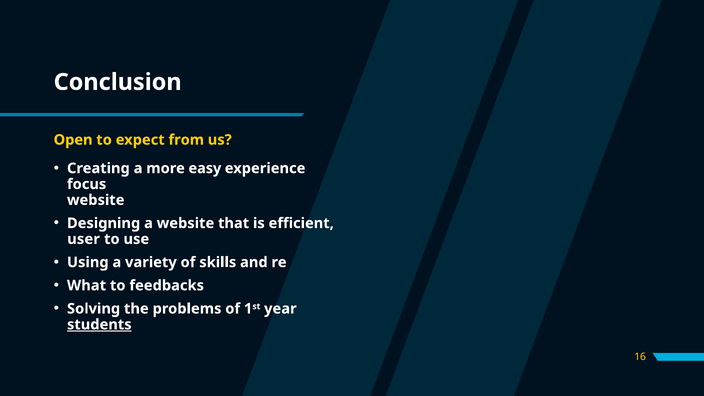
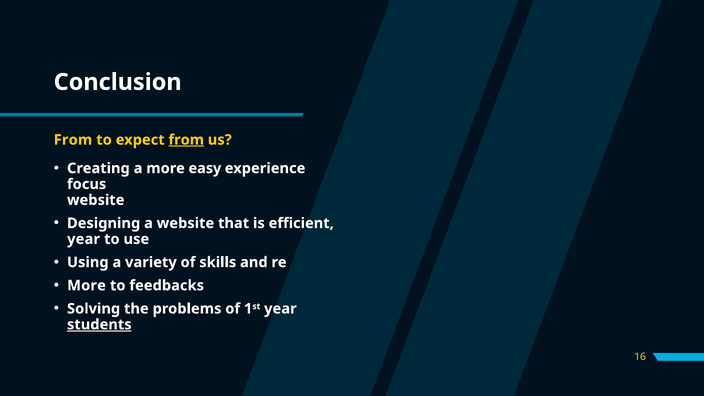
Open: Open -> From (73, 140)
from underline: none -> present (186, 140)
user: user -> year (84, 239)
What: What -> More (86, 285)
